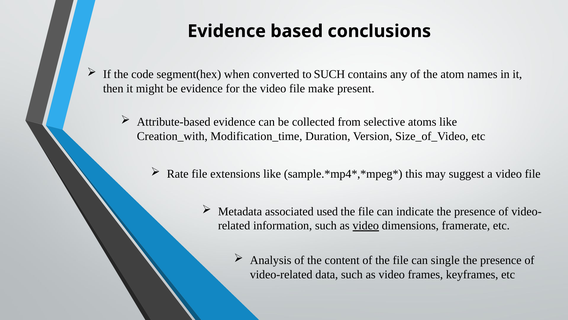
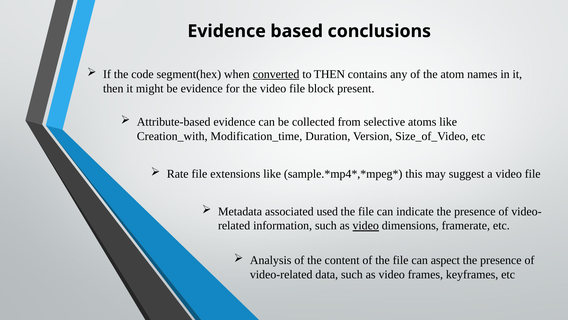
converted underline: none -> present (276, 74)
to SUCH: SUCH -> THEN (329, 74)
make: make -> block (321, 88)
single: single -> aspect (445, 260)
